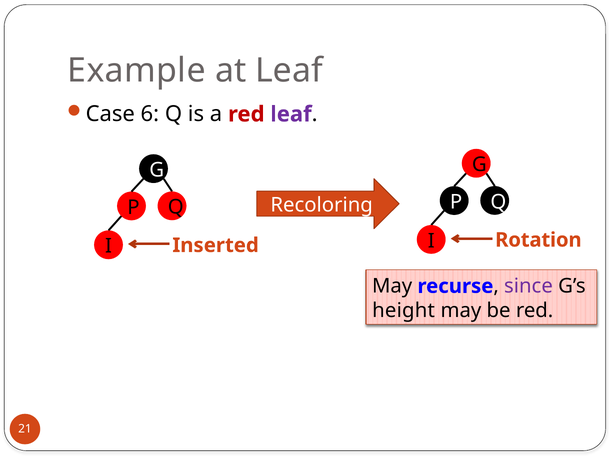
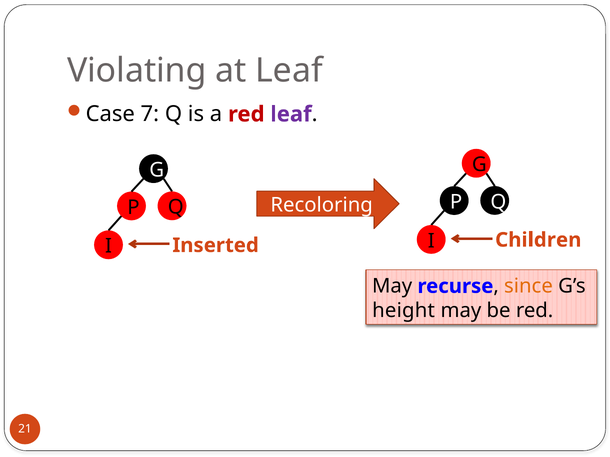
Example: Example -> Violating (137, 70)
6: 6 -> 7 (150, 114)
Rotation: Rotation -> Children (538, 240)
since colour: purple -> orange (528, 286)
